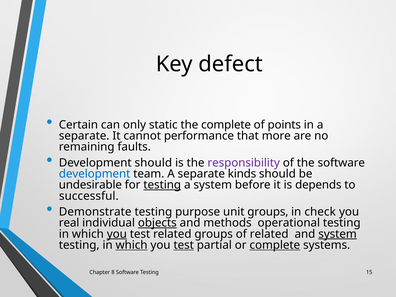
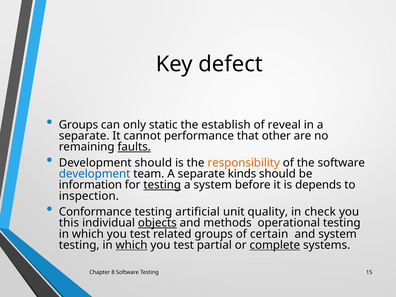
Certain: Certain -> Groups (78, 125)
the complete: complete -> establish (226, 125)
points: points -> reveal (284, 125)
more: more -> other (276, 136)
faults underline: none -> present (134, 147)
responsibility colour: purple -> orange (244, 163)
undesirable: undesirable -> information (90, 185)
successful: successful -> inspection (89, 196)
Demonstrate: Demonstrate -> Conformance (95, 212)
purpose: purpose -> artificial (198, 212)
unit groups: groups -> quality (268, 212)
real: real -> this (69, 223)
you underline: present -> none (117, 234)
of related: related -> certain (269, 234)
system underline: present -> none (338, 234)
test underline: present -> none (184, 245)
